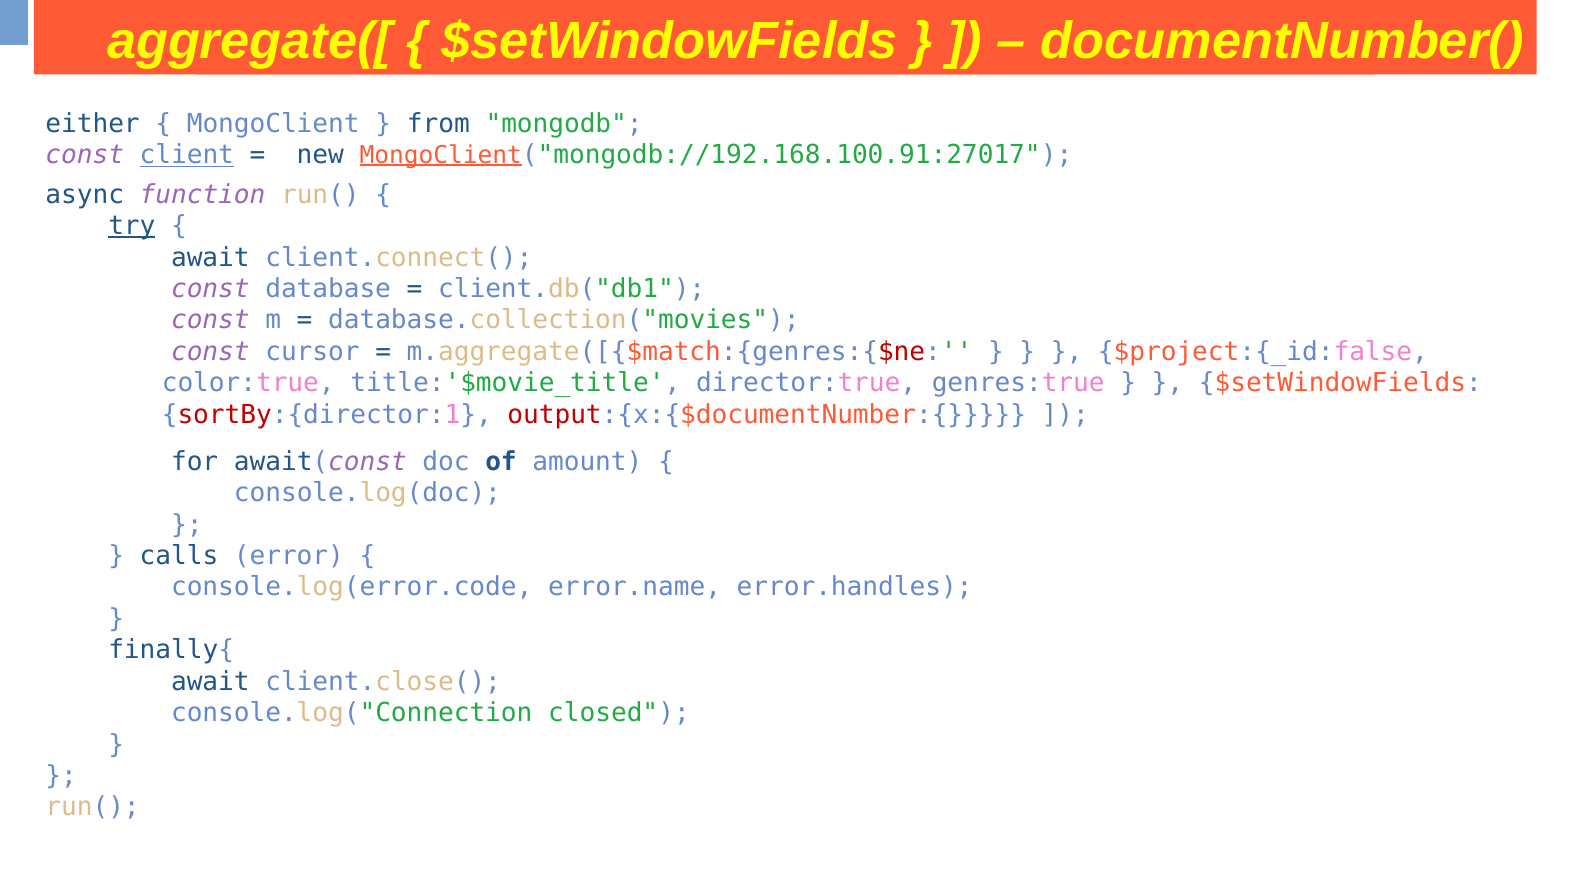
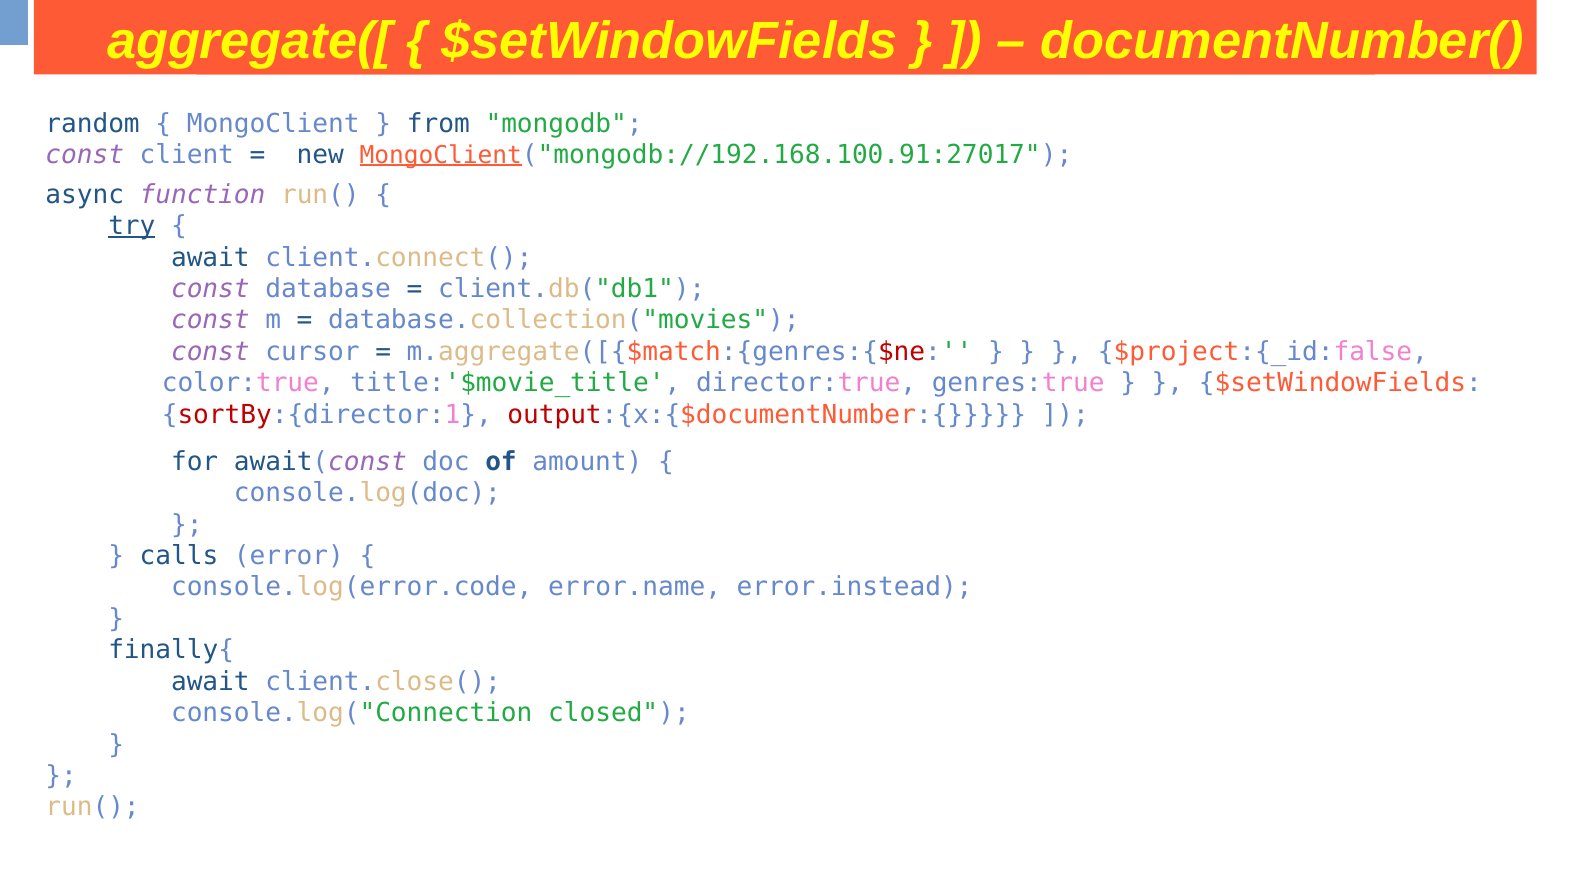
either: either -> random (93, 124)
client underline: present -> none (187, 155)
error.handles: error.handles -> error.instead (855, 587)
